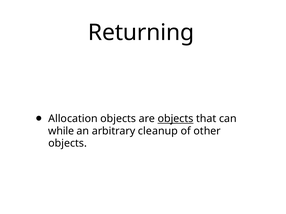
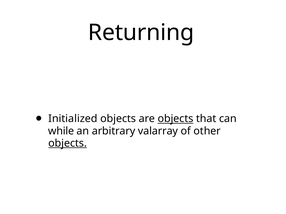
Allocation: Allocation -> Initialized (73, 119)
cleanup: cleanup -> valarray (158, 131)
objects underline: none -> present (68, 144)
